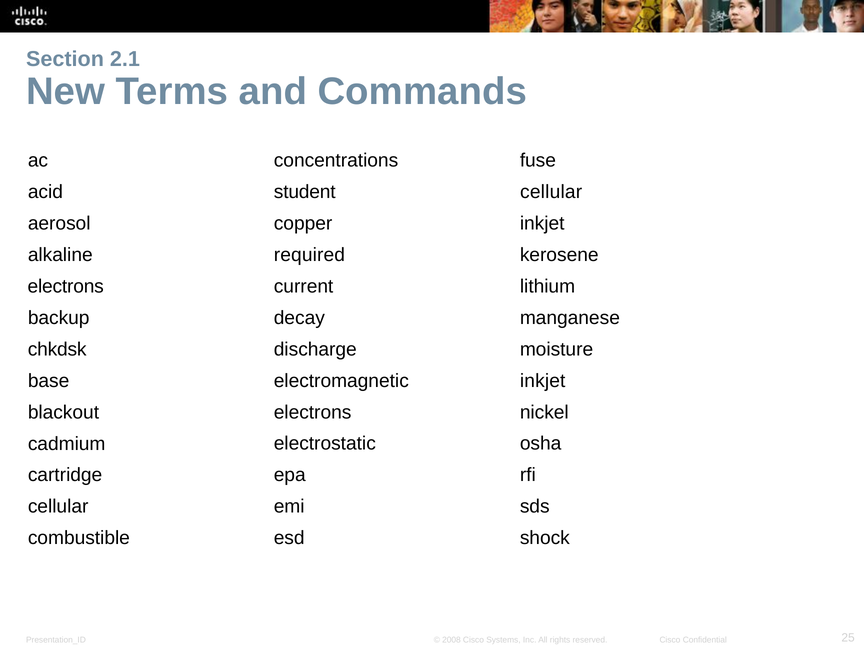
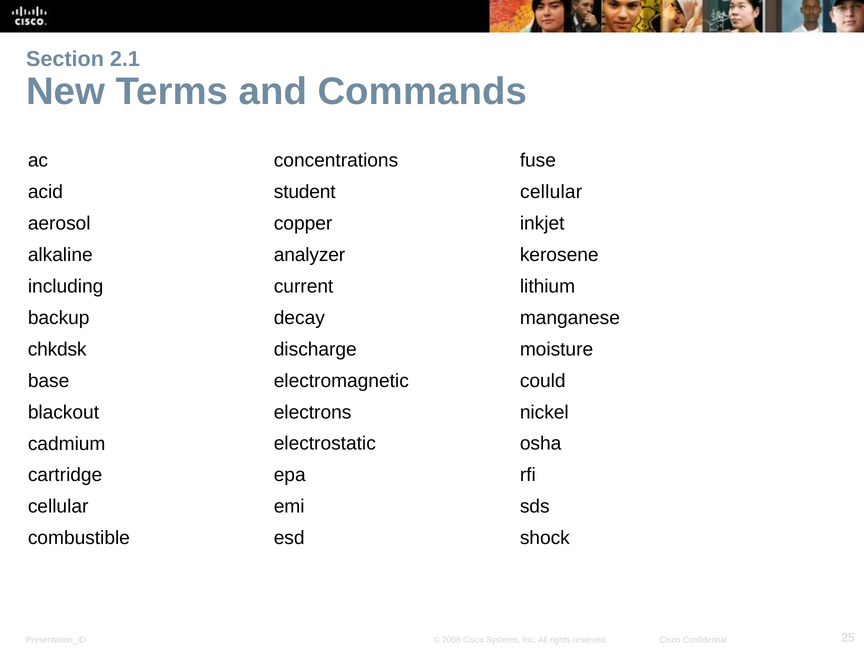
required: required -> analyzer (310, 255)
electrons: electrons -> including (66, 286)
inkjet: inkjet -> could (543, 381)
